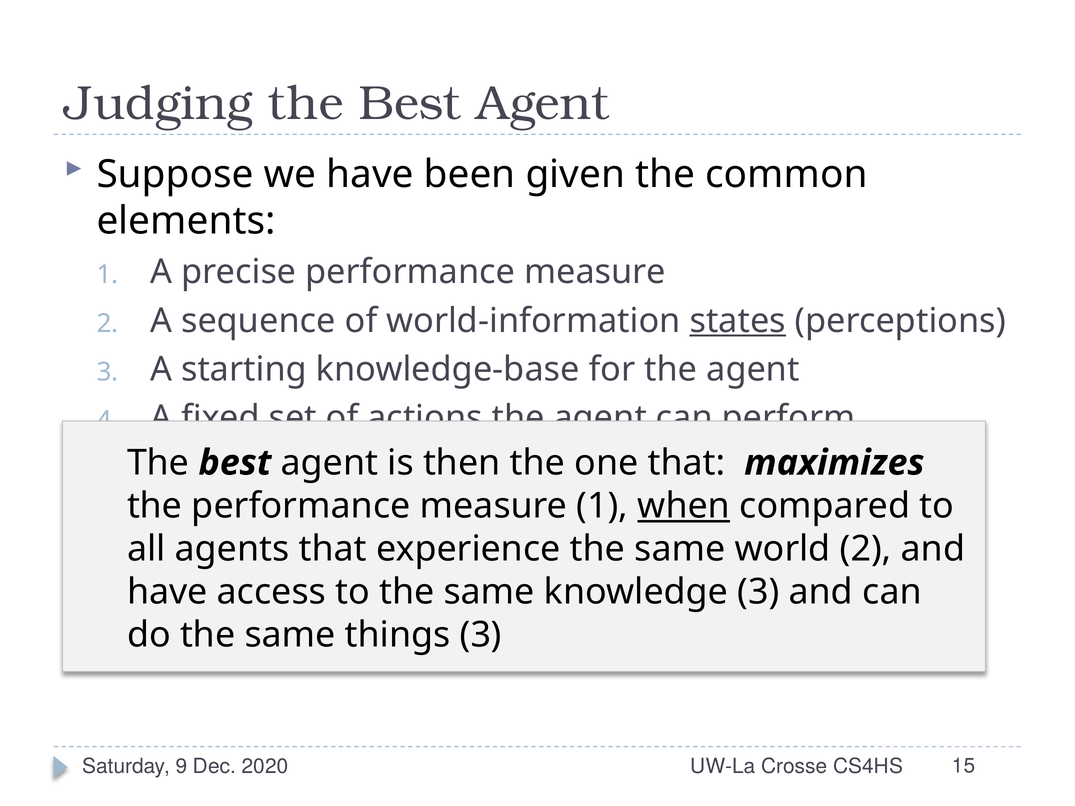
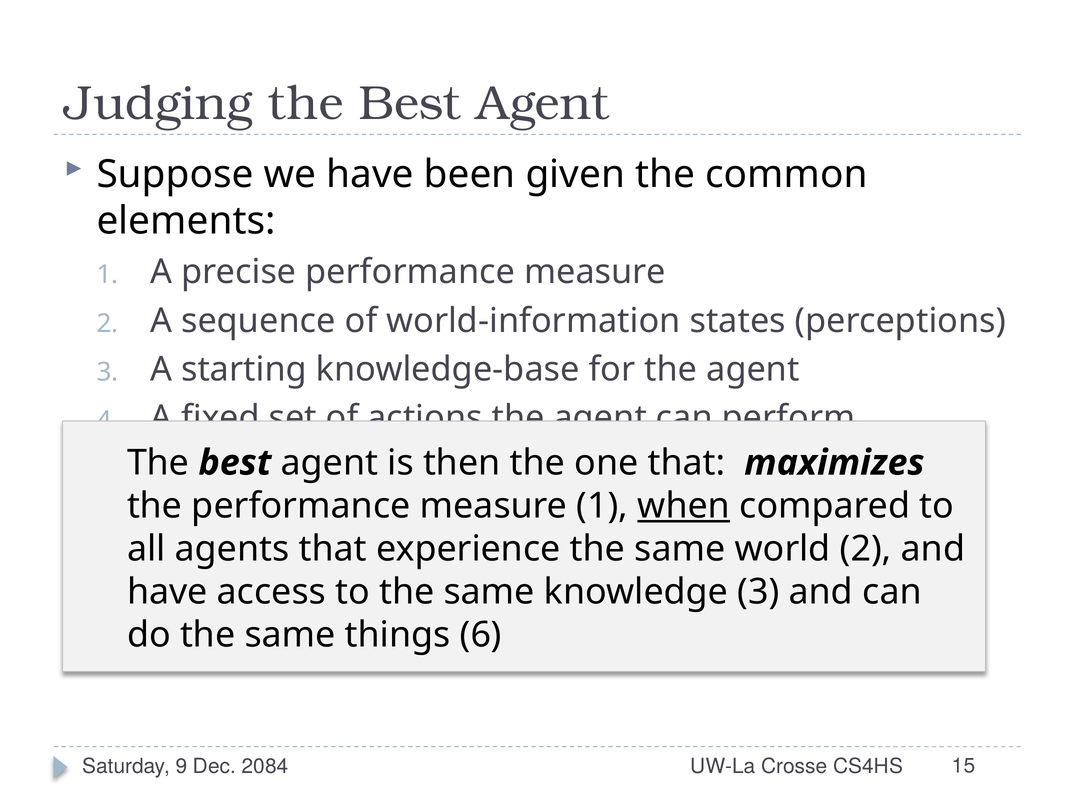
states underline: present -> none (738, 321)
things 3: 3 -> 6 (481, 635)
2020: 2020 -> 2084 (265, 767)
